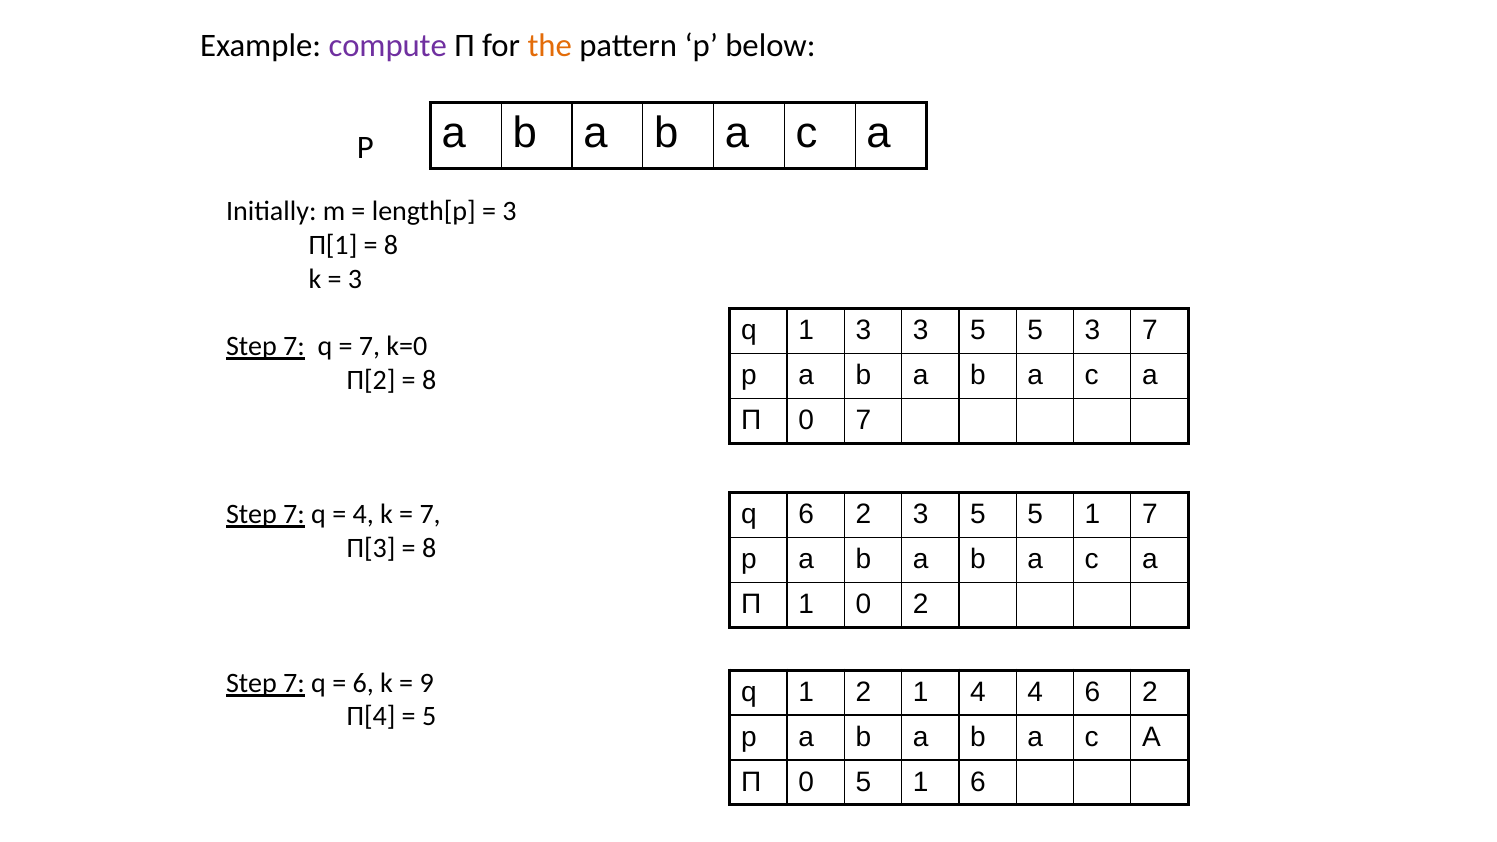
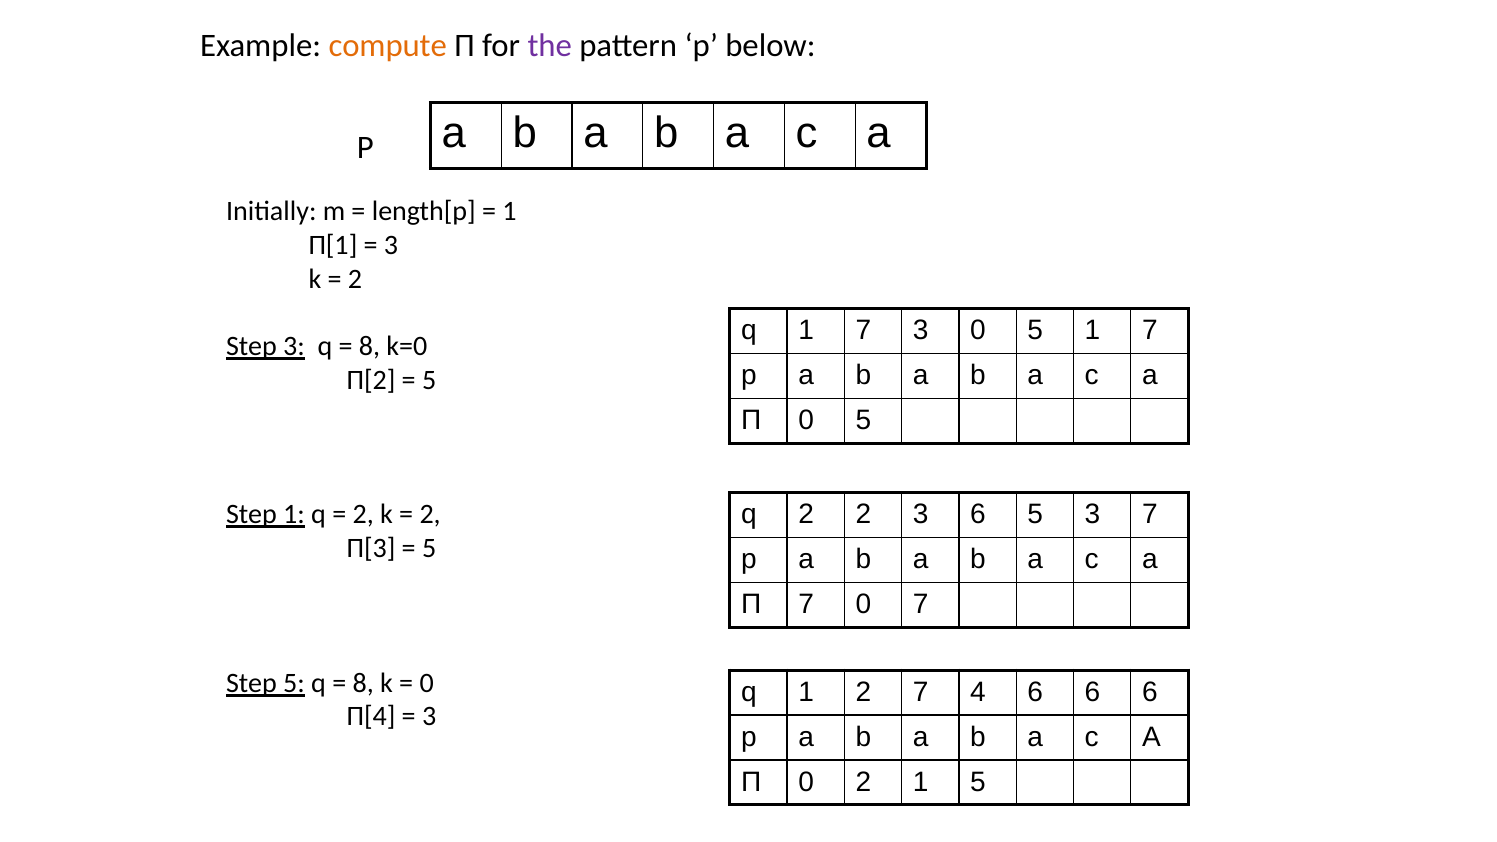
compute colour: purple -> orange (388, 46)
the colour: orange -> purple (550, 46)
3: 3 -> 1 (510, 211)
8: 8 -> 3 (391, 245)
3: 3 -> 2 (355, 279)
q 1 3: 3 -> 7 (863, 331)
5: 5 -> 0 (978, 331)
5 3: 3 -> 1 (1093, 331)
7: 7 -> 3 (294, 346)
7: 7 -> 8 (370, 346)
8: 8 -> 5 (429, 380)
Π 0 7: 7 -> 5 (863, 420)
q 6: 6 -> 2 (806, 514)
2 3 5: 5 -> 6 (978, 514)
1: 1 -> 3 (1093, 514)
7: 7 -> 1 (294, 515)
4: 4 -> 2 (363, 515)
7: 7 -> 2 (430, 515)
8: 8 -> 5 (429, 548)
Π 1: 1 -> 7 (806, 604)
0 2: 2 -> 7 (921, 604)
7: 7 -> 5 (294, 683)
6: 6 -> 8 (363, 683)
9: 9 -> 0 (427, 683)
2 1: 1 -> 7 (921, 692)
4 4: 4 -> 6 (1035, 692)
2: 2 -> 6 (1150, 692)
5: 5 -> 3 (429, 717)
0 5: 5 -> 2 (863, 782)
1 6: 6 -> 5 (978, 782)
